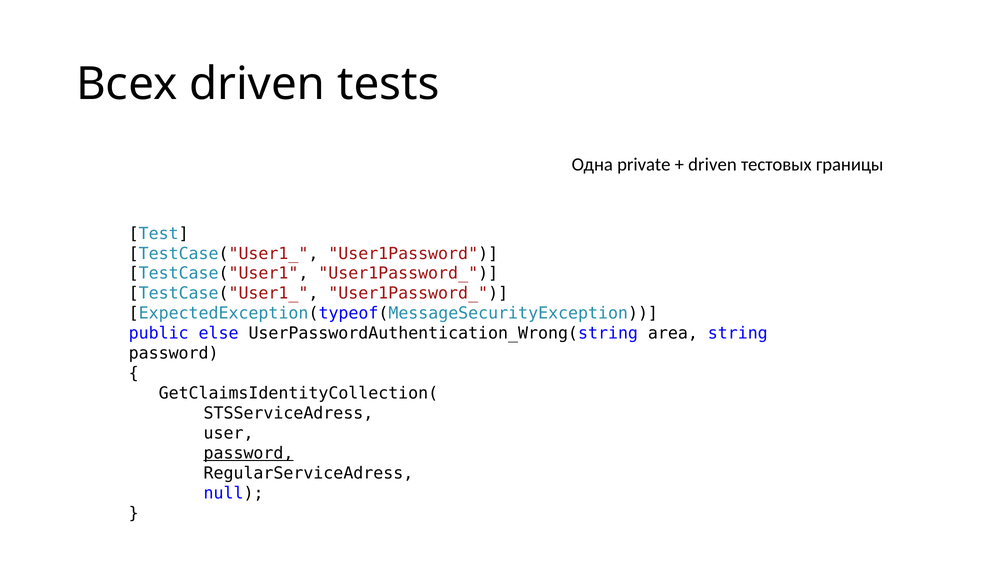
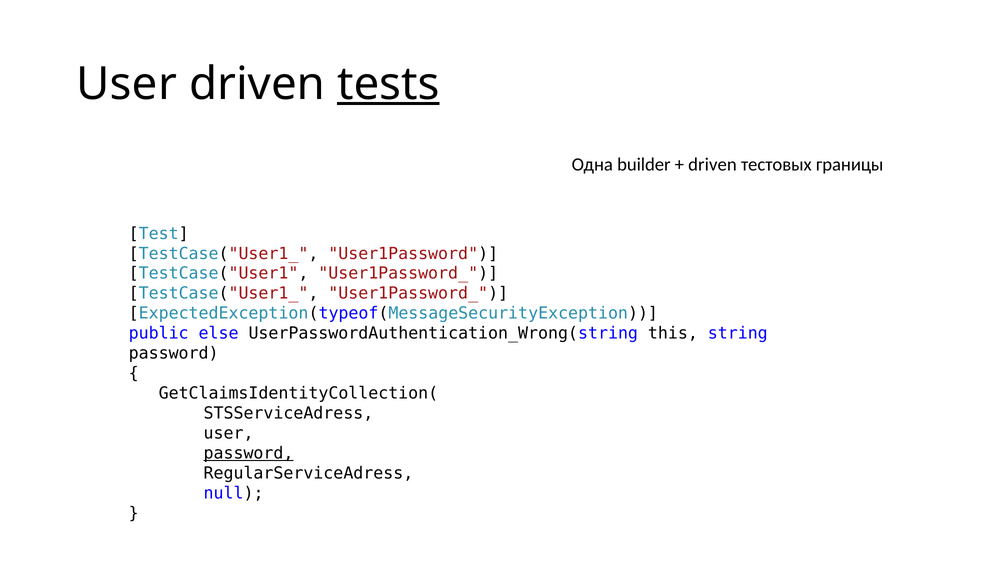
Всех: Всех -> User (127, 84)
tests underline: none -> present (388, 84)
private: private -> builder (644, 164)
area: area -> this (673, 333)
